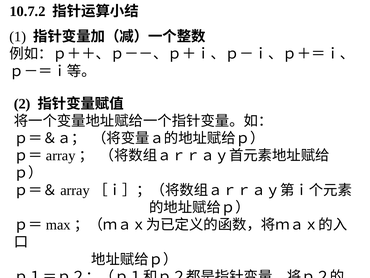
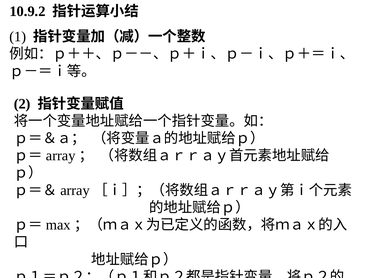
10.7.2: 10.7.2 -> 10.9.2 (28, 11)
